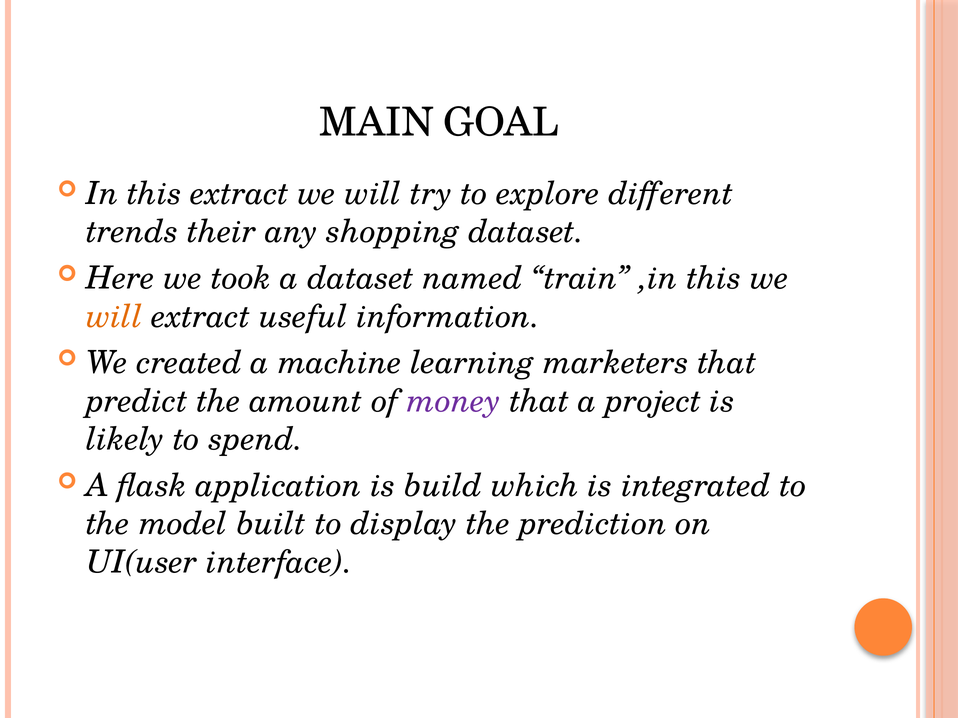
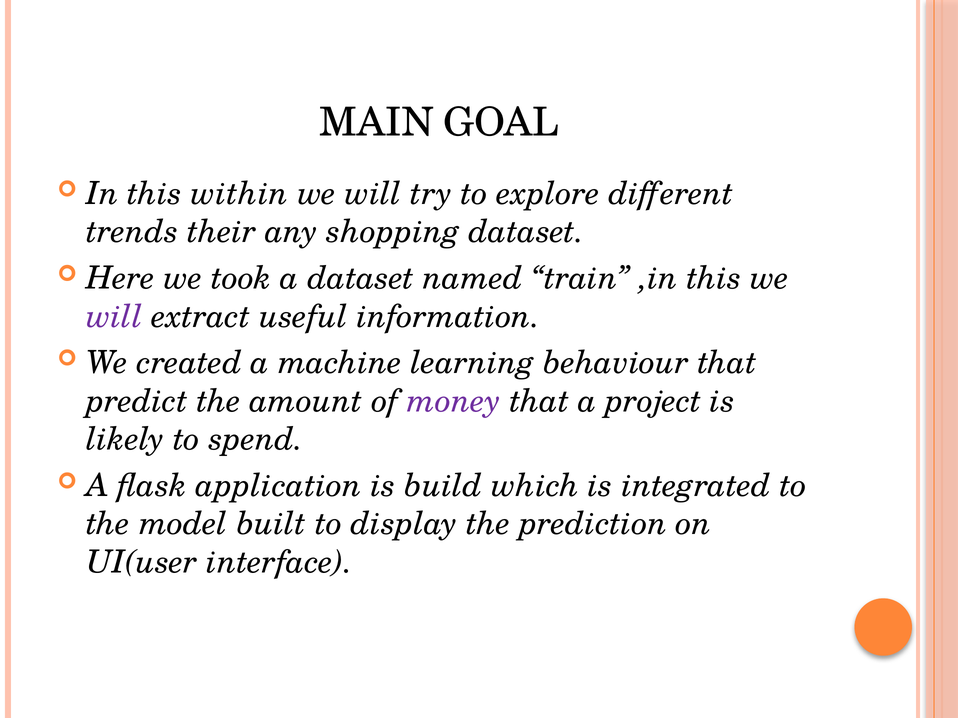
this extract: extract -> within (240, 194)
will colour: orange -> purple (114, 317)
marketers: marketers -> behaviour (616, 363)
